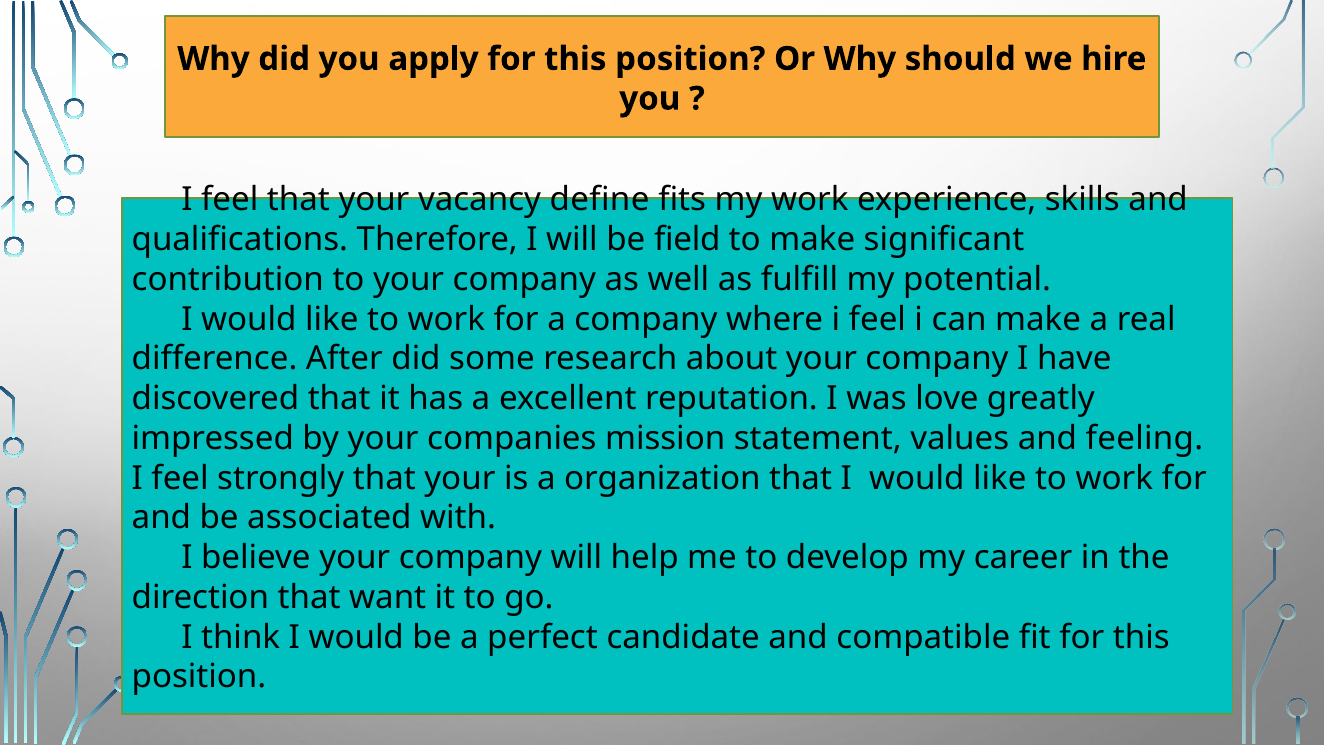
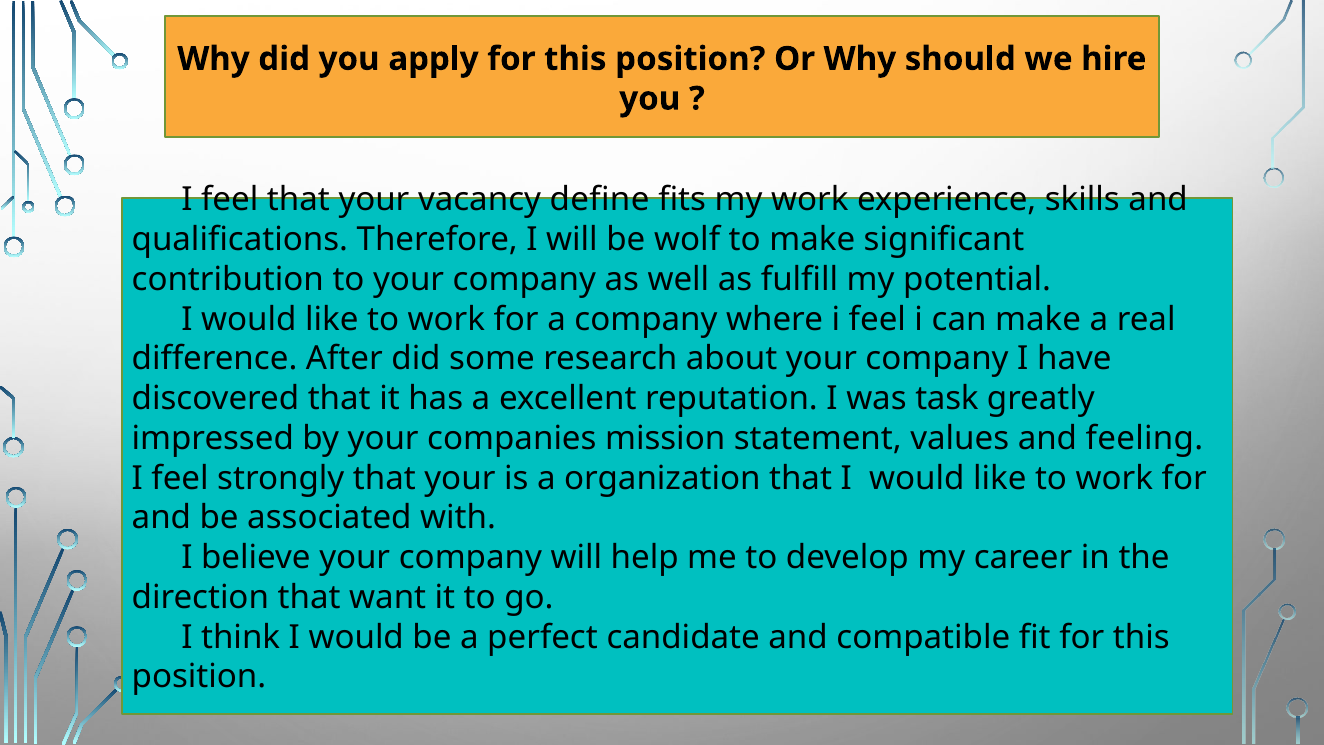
field: field -> wolf (687, 240)
love: love -> task (947, 399)
